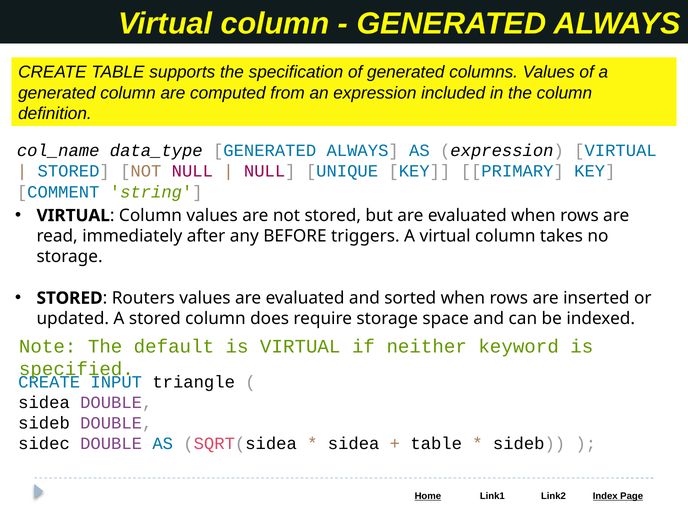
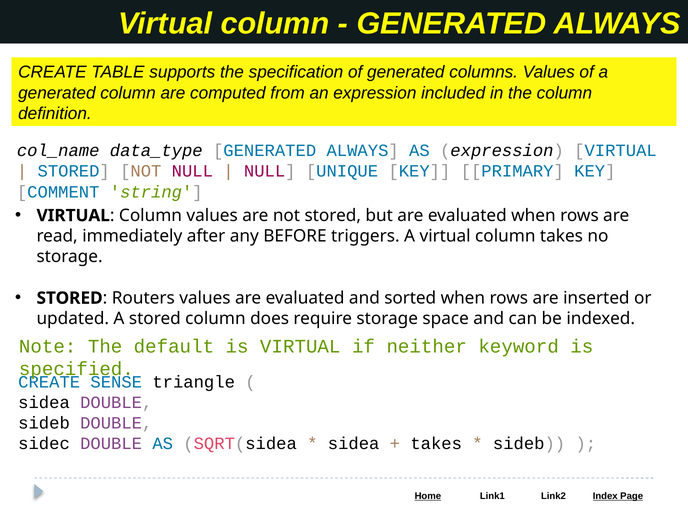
INPUT: INPUT -> SENSE (116, 382)
table: table -> takes (436, 444)
